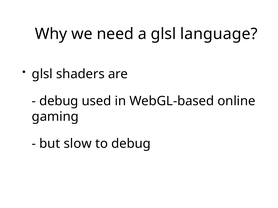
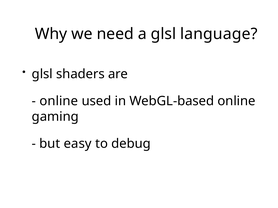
debug: debug -> online (59, 101)
slow: slow -> easy (78, 144)
